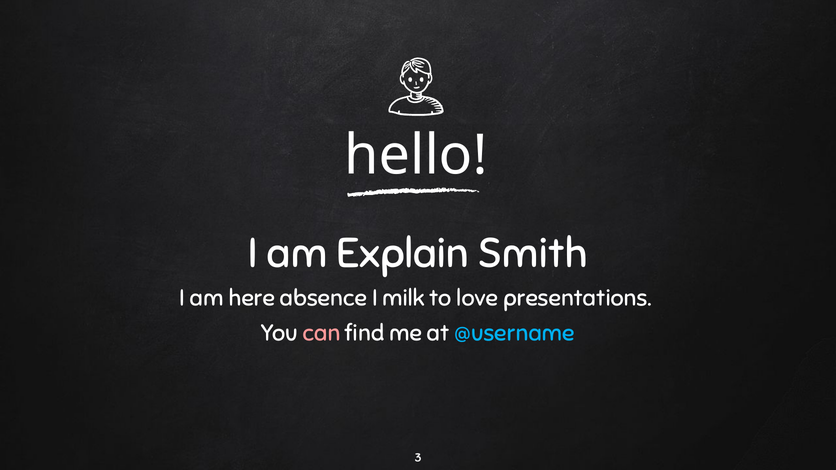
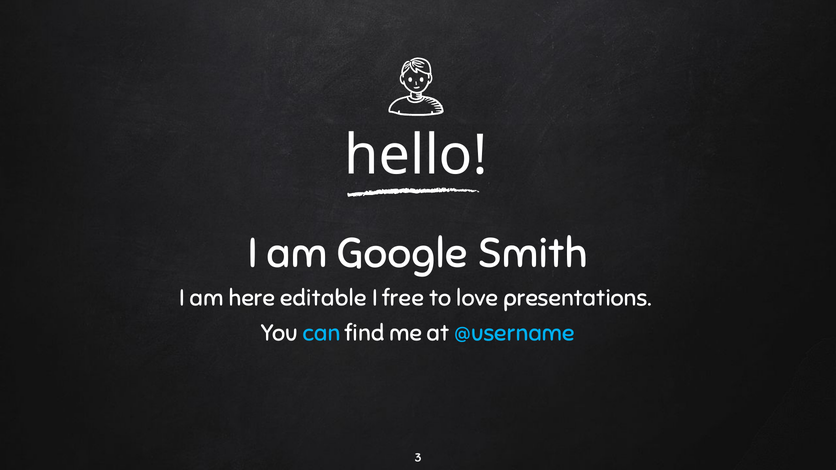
Explain: Explain -> Google (402, 254)
absence: absence -> editable (323, 298)
milk: milk -> free (403, 298)
can colour: pink -> light blue (322, 333)
